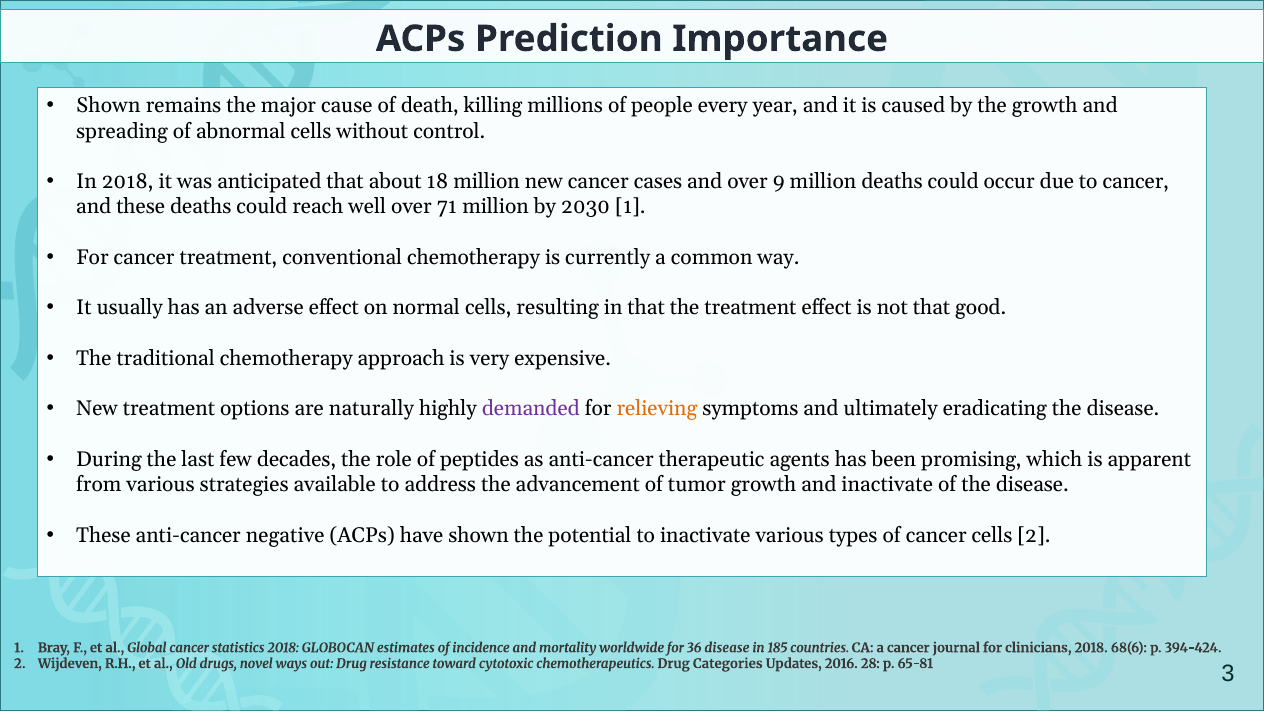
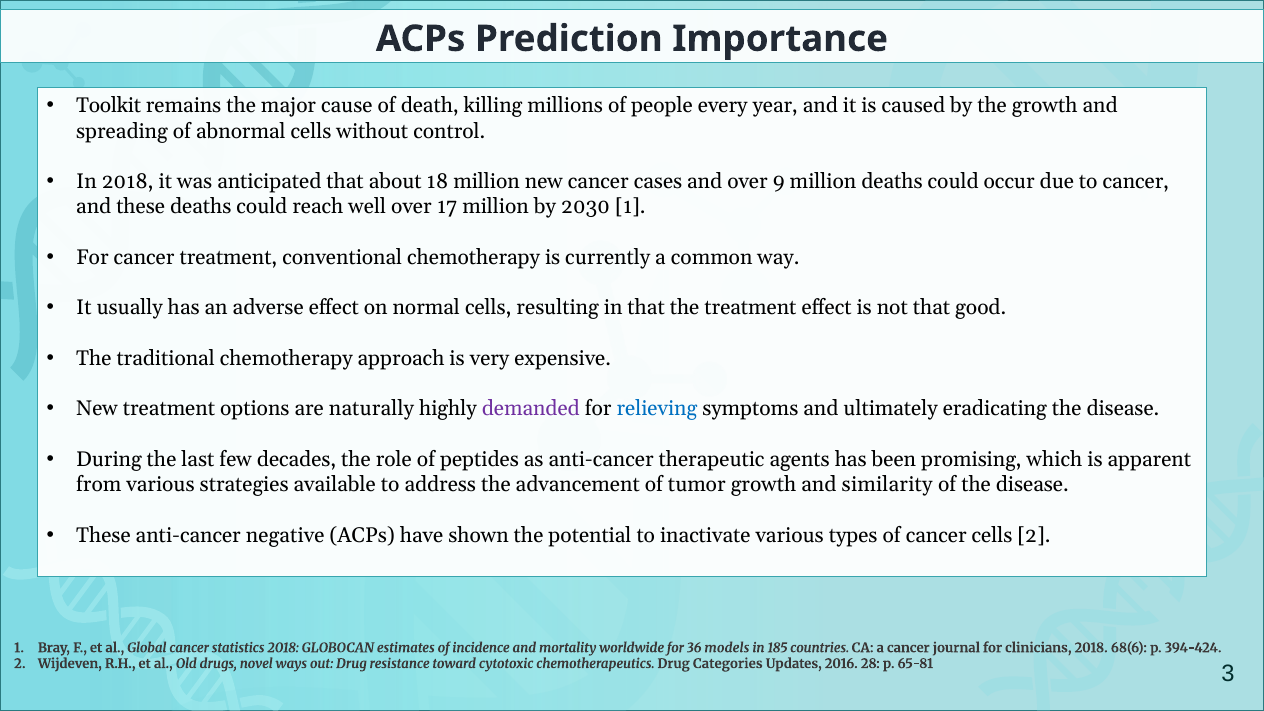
Shown: Shown -> Toolkit (109, 106)
71: 71 -> 17 (447, 207)
relieving colour: orange -> blue (657, 409)
and inactivate: inactivate -> similarity (887, 485)
36 disease: disease -> models (727, 648)
